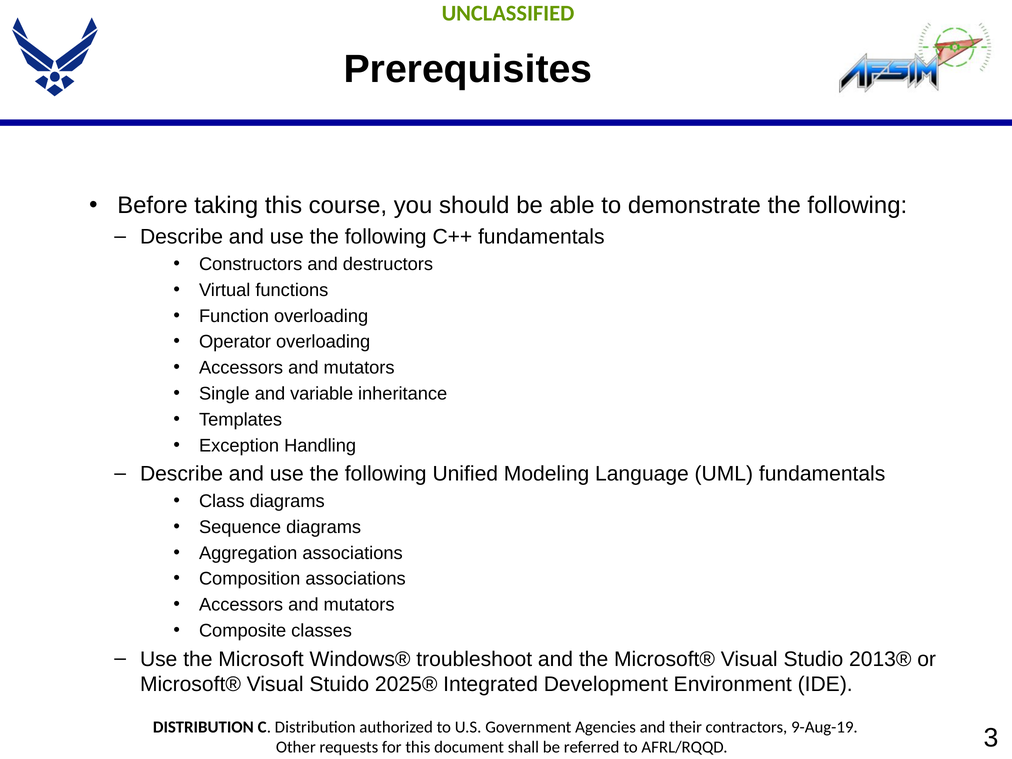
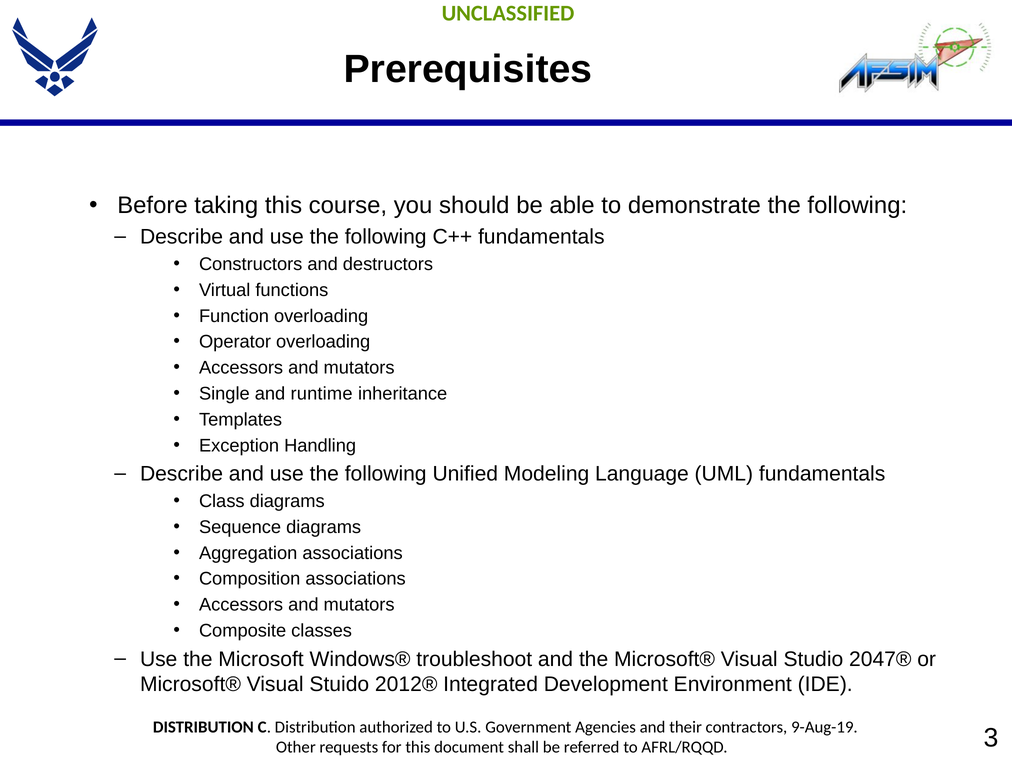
variable: variable -> runtime (322, 394)
2013®: 2013® -> 2047® (880, 659)
2025®: 2025® -> 2012® (406, 684)
